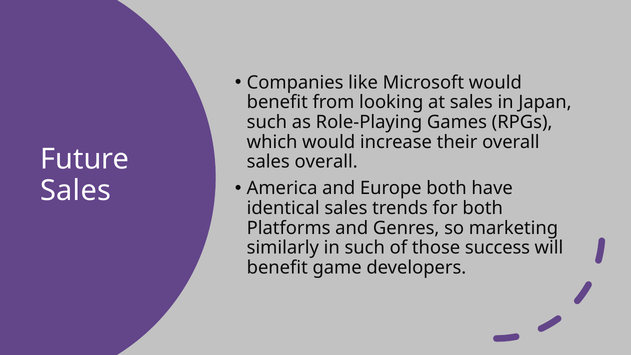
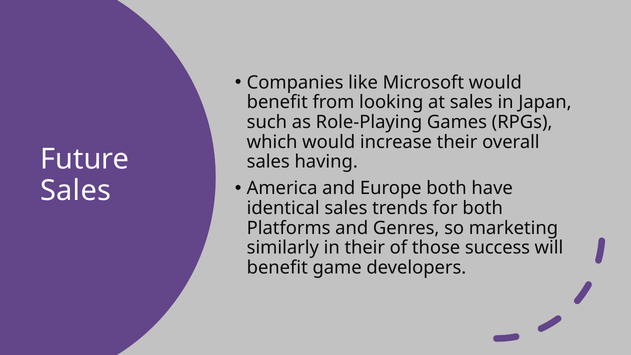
sales overall: overall -> having (326, 162)
in such: such -> their (365, 248)
